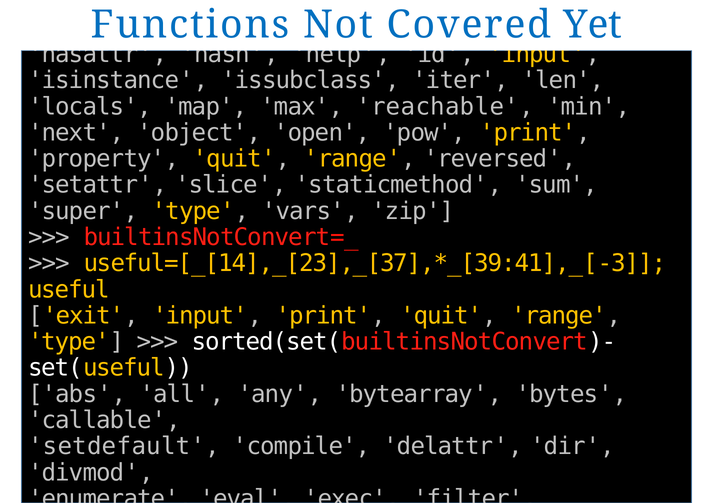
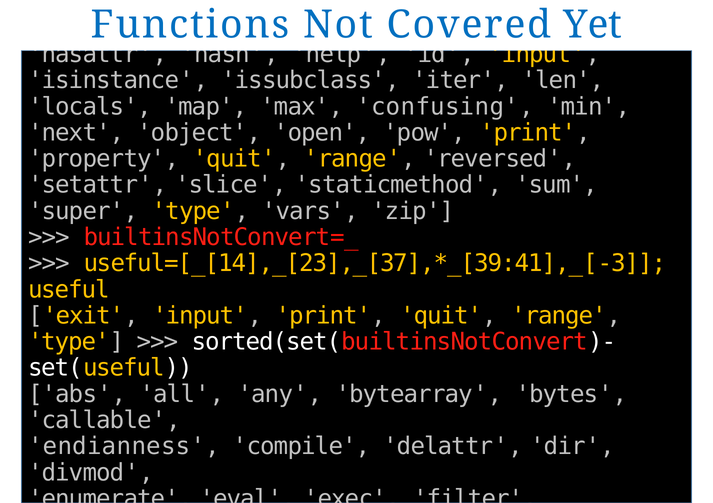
reachable: reachable -> confusing (445, 106)
setdefault: setdefault -> endianness (124, 446)
